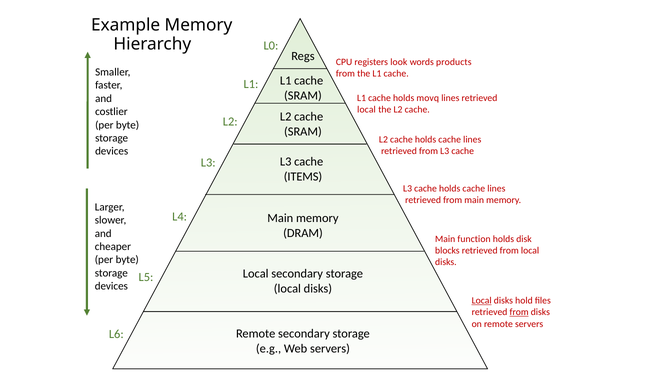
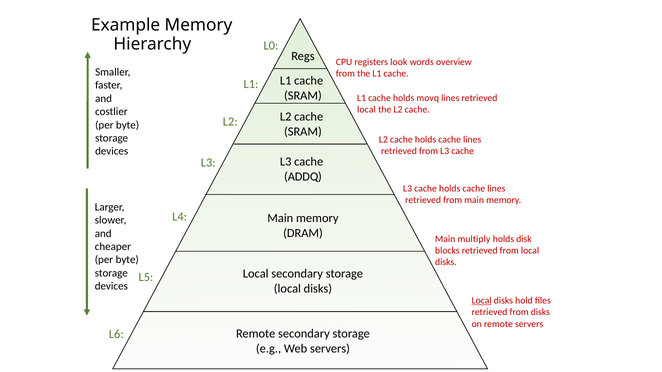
products: products -> overview (454, 62)
ITEMS: ITEMS -> ADDQ (303, 177)
function: function -> multiply (474, 239)
from underline: present -> none (519, 313)
